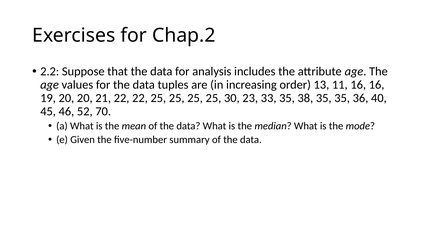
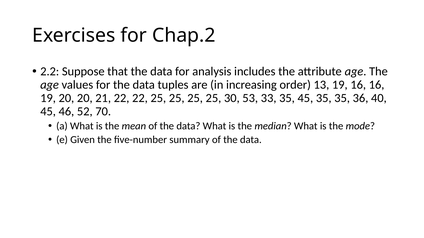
13 11: 11 -> 19 (340, 85)
23: 23 -> 53 (250, 98)
35 38: 38 -> 45 (305, 98)
